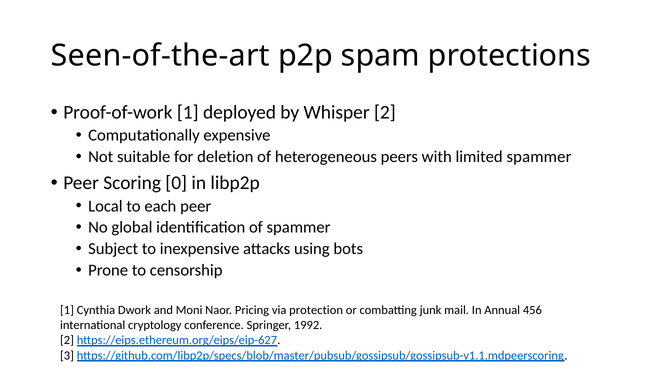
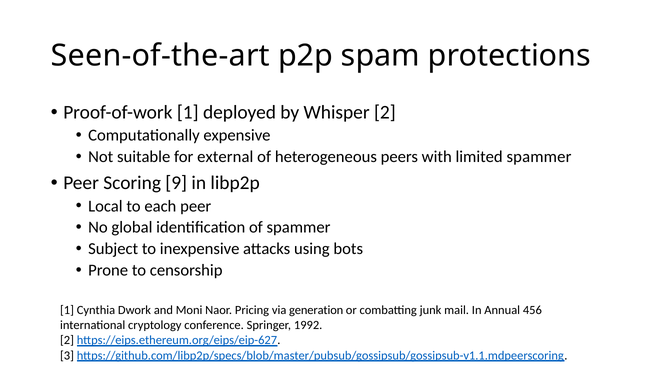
deletion: deletion -> external (225, 157)
0: 0 -> 9 (176, 183)
protection: protection -> generation (316, 311)
